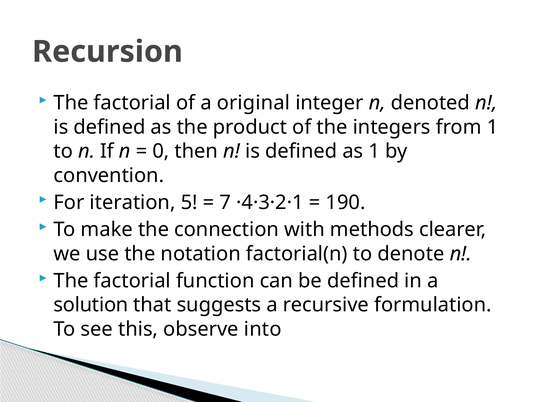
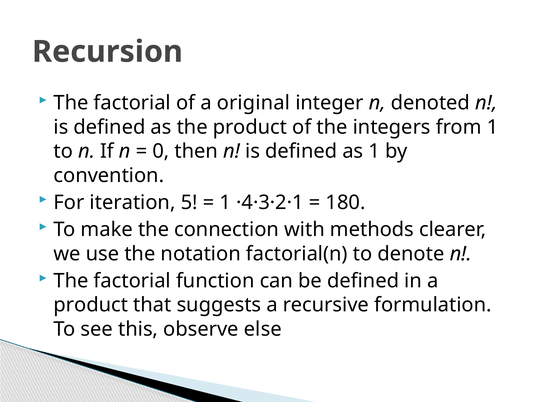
7: 7 -> 1 (225, 202)
190: 190 -> 180 (346, 202)
solution: solution -> product (91, 305)
into: into -> else (263, 329)
